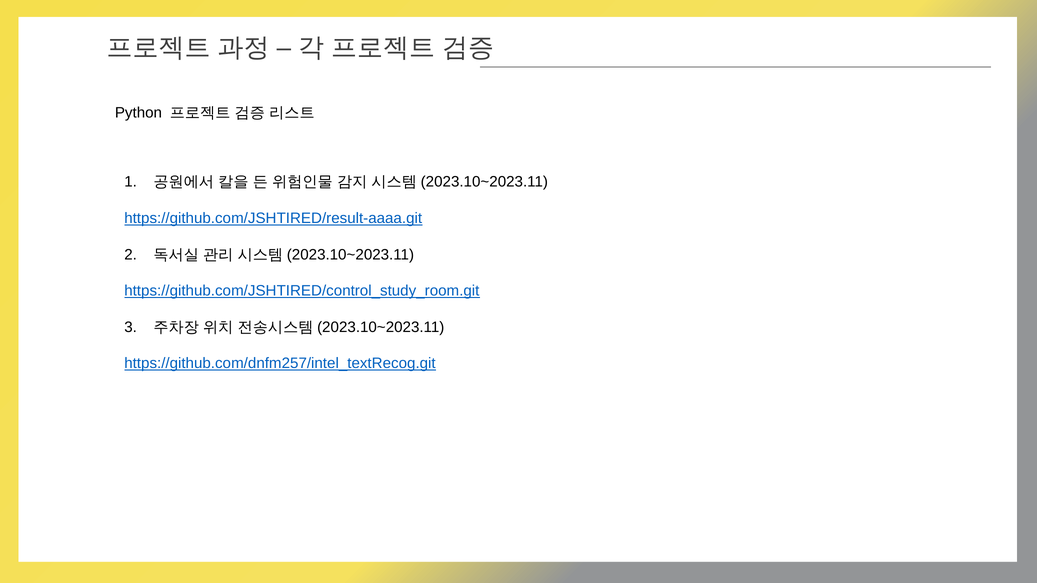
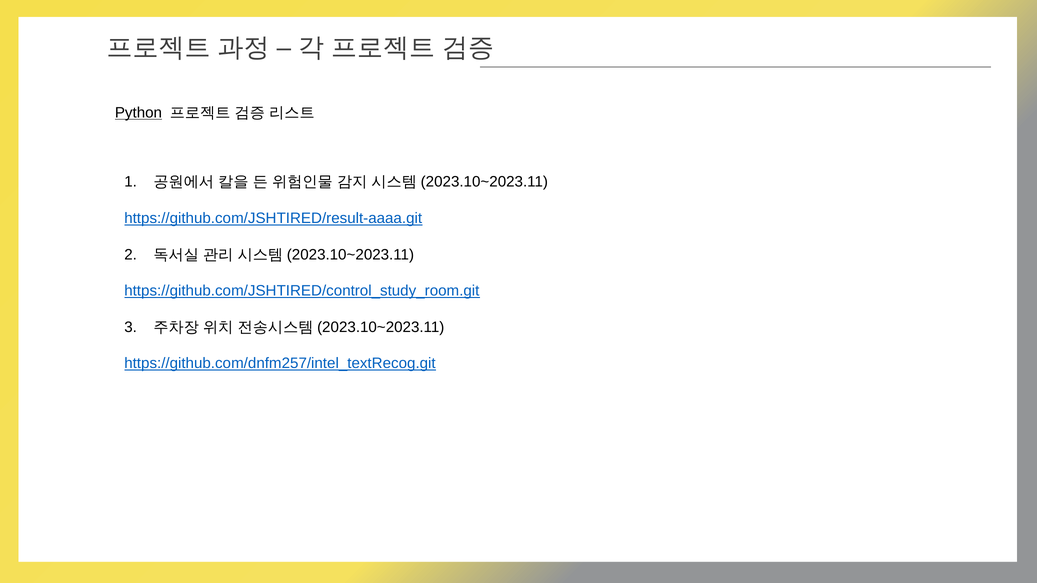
Python underline: none -> present (138, 113)
